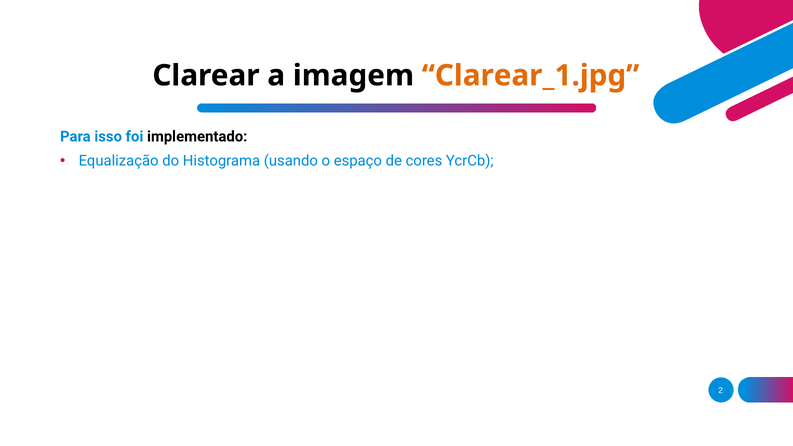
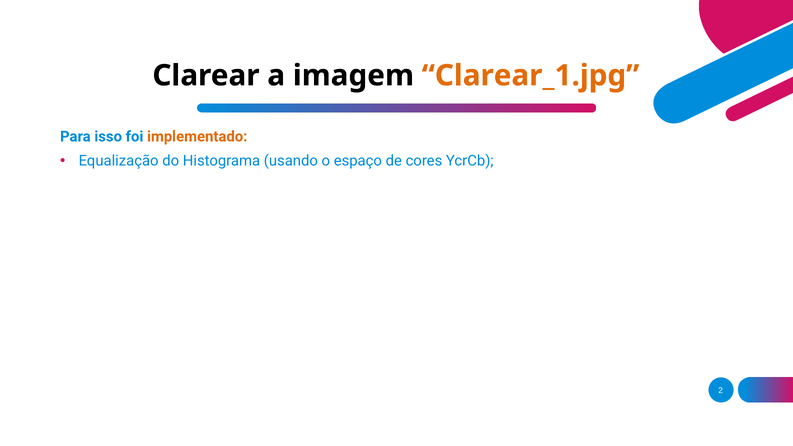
implementado colour: black -> orange (197, 136)
